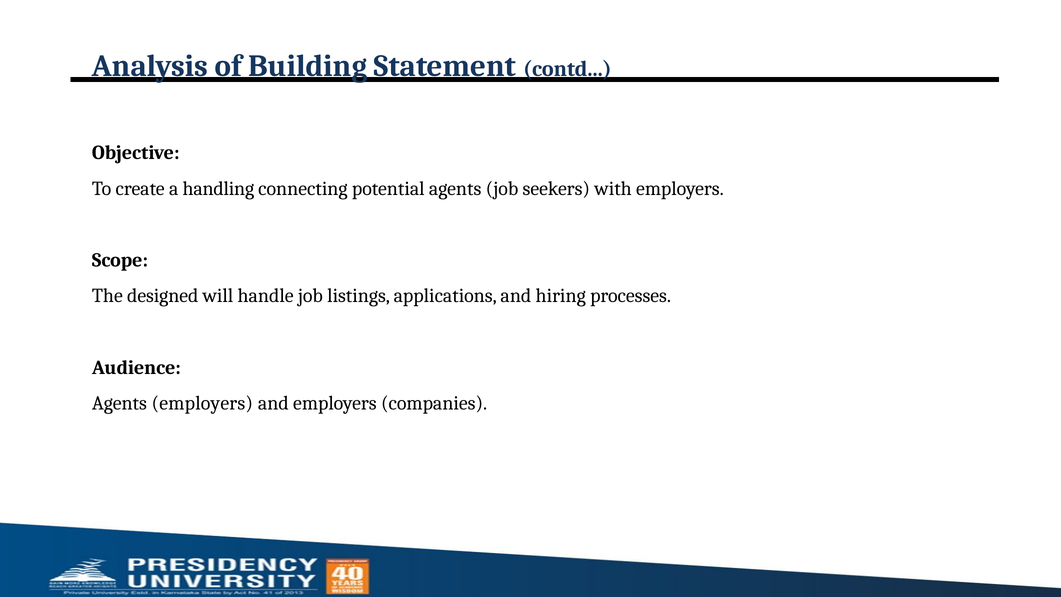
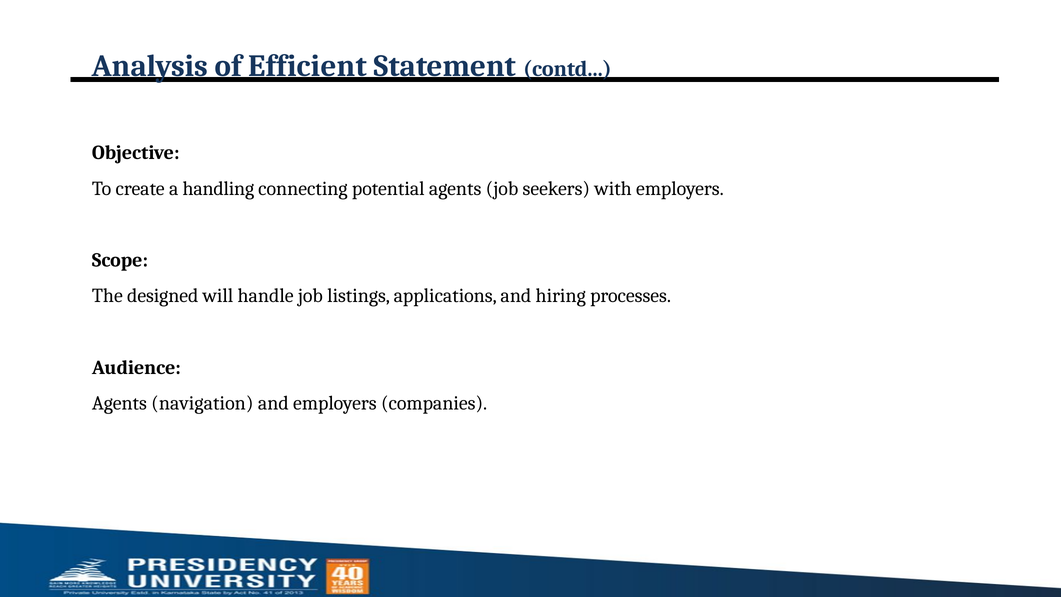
Building: Building -> Efficient (308, 66)
Agents employers: employers -> navigation (202, 403)
